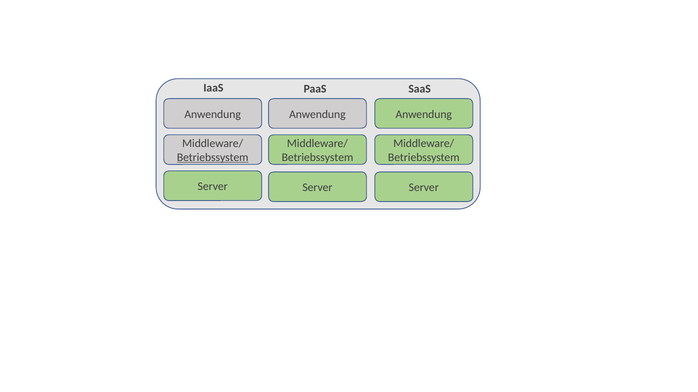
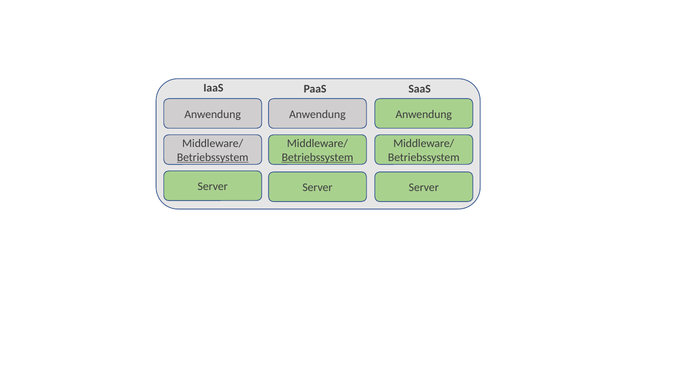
Betriebssystem underline: none -> present (317, 158)
